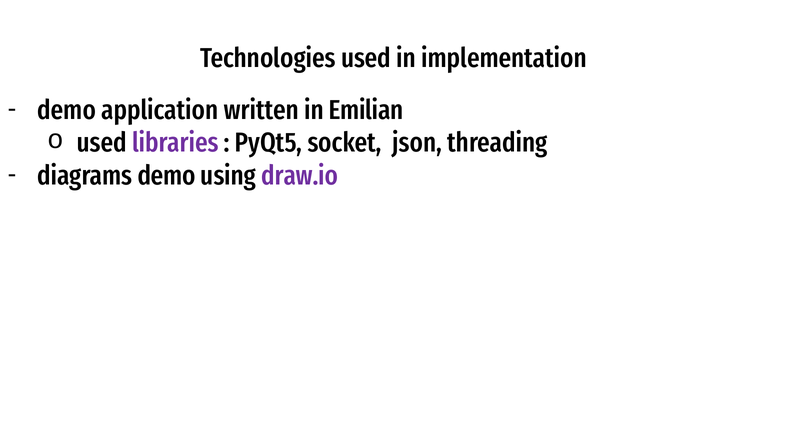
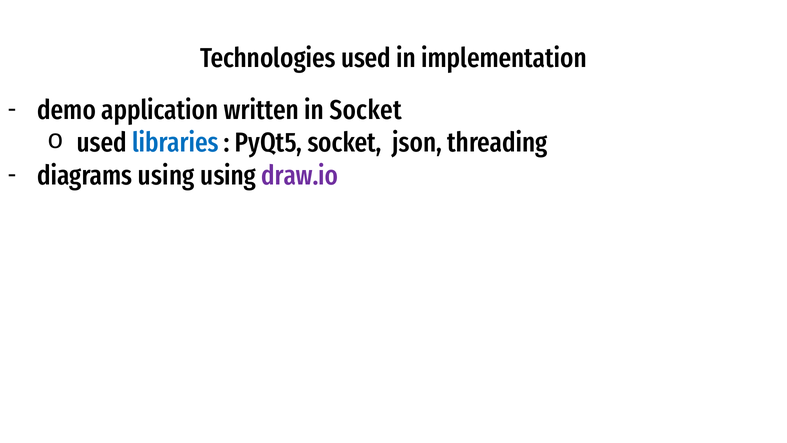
in Emilian: Emilian -> Socket (366, 110)
libraries colour: purple -> blue (175, 143)
diagrams demo: demo -> using (166, 176)
